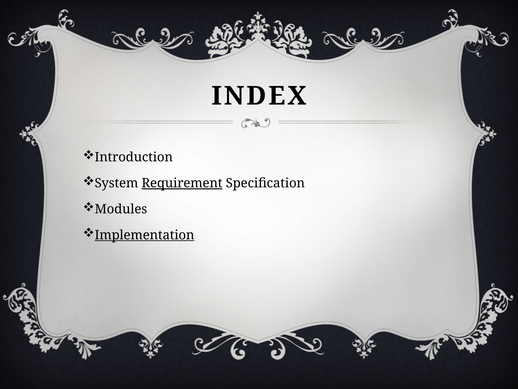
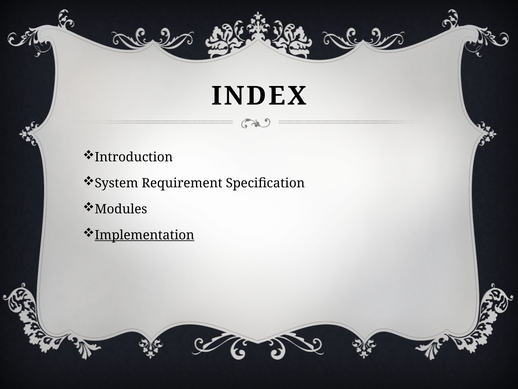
Requirement underline: present -> none (182, 183)
